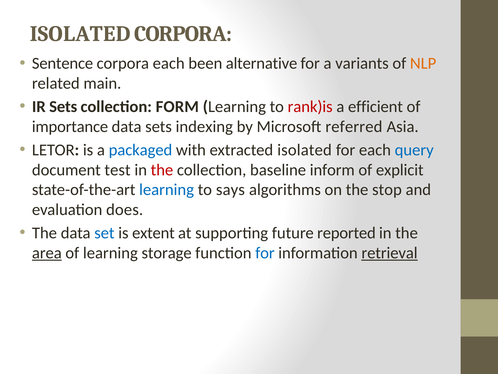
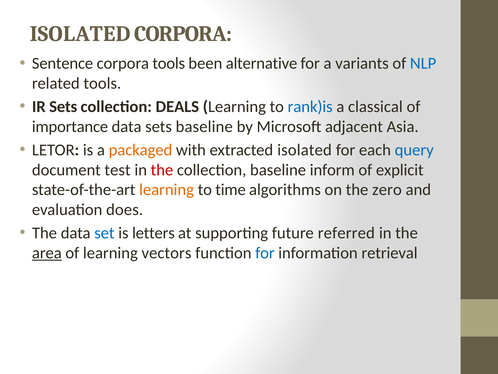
corpora each: each -> tools (169, 63)
NLP colour: orange -> blue (423, 63)
related main: main -> tools (102, 83)
FORM: FORM -> DEALS (177, 107)
rank)is colour: red -> blue (310, 107)
efficient: efficient -> classical (375, 107)
sets indexing: indexing -> baseline (204, 126)
referred: referred -> adjacent (354, 126)
packaged colour: blue -> orange (140, 150)
learning colour: blue -> orange (167, 190)
says: says -> time (231, 190)
stop: stop -> zero (387, 190)
extent: extent -> letters (153, 233)
reported: reported -> referred (346, 233)
storage: storage -> vectors (166, 253)
retrieval underline: present -> none (390, 253)
